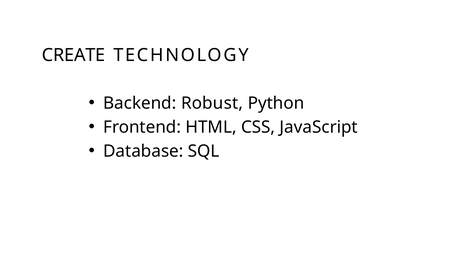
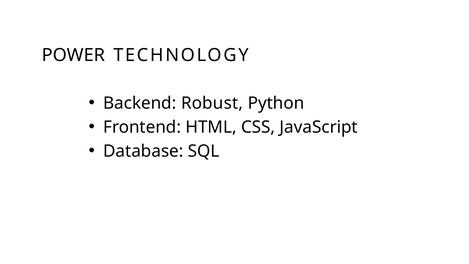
CREATE: CREATE -> POWER (74, 55)
